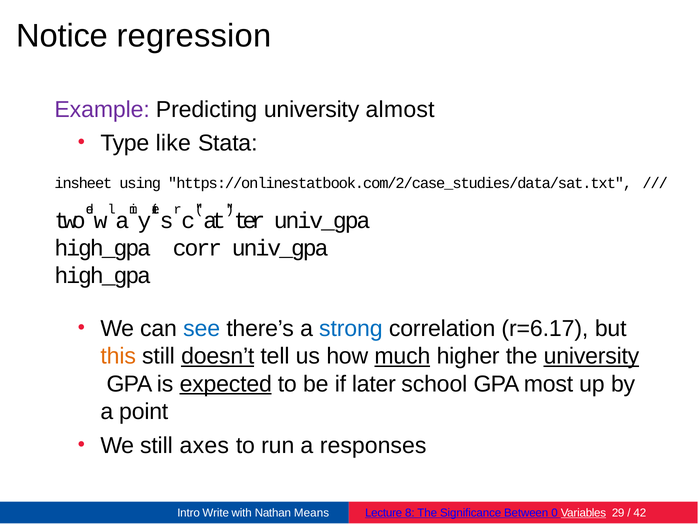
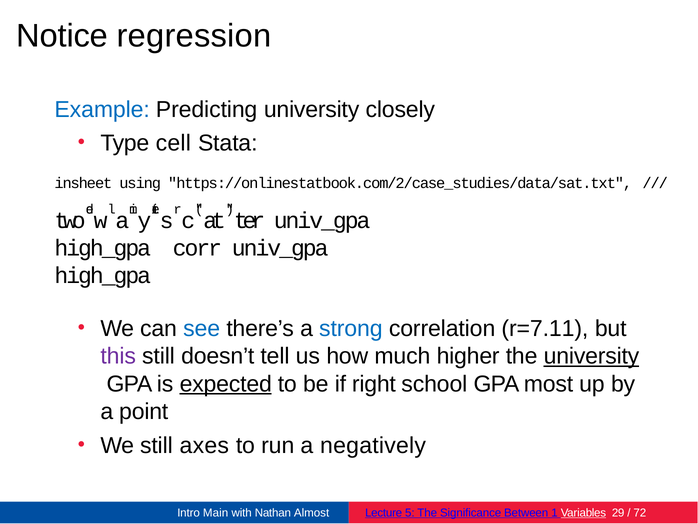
Example colour: purple -> blue (102, 110)
almost: almost -> closely (400, 110)
like: like -> cell (173, 143)
r=6.17: r=6.17 -> r=7.11 (545, 329)
this colour: orange -> purple (118, 356)
doesn’t underline: present -> none (218, 356)
much underline: present -> none (402, 356)
later: later -> right (374, 384)
responses: responses -> negatively (373, 445)
Write: Write -> Main (216, 513)
Means: Means -> Almost (312, 513)
8: 8 -> 5 (410, 513)
0: 0 -> 1 (555, 513)
42: 42 -> 72 (640, 513)
